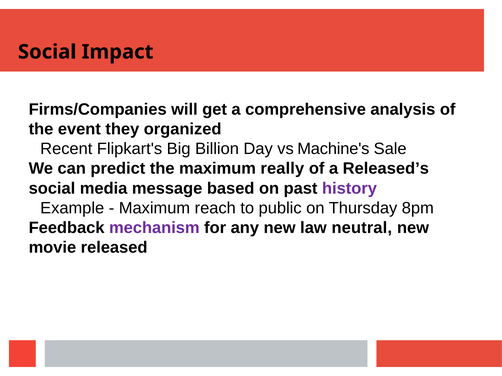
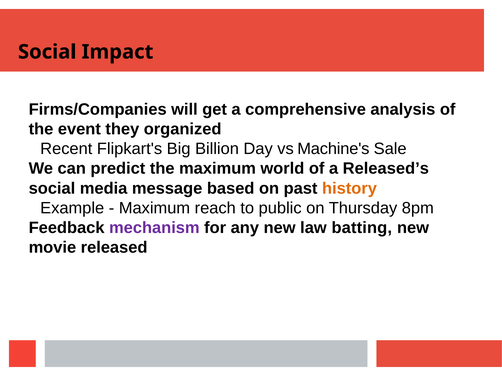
really: really -> world (282, 169)
history colour: purple -> orange (349, 188)
neutral: neutral -> batting (362, 228)
